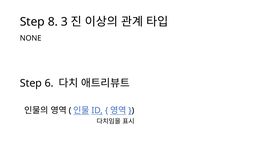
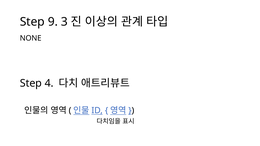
8: 8 -> 9 (53, 22)
6: 6 -> 4 (49, 83)
